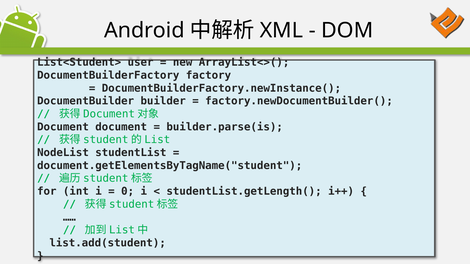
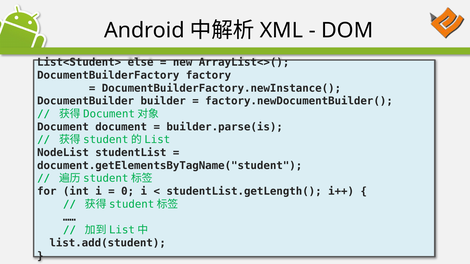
user: user -> else (141, 62)
